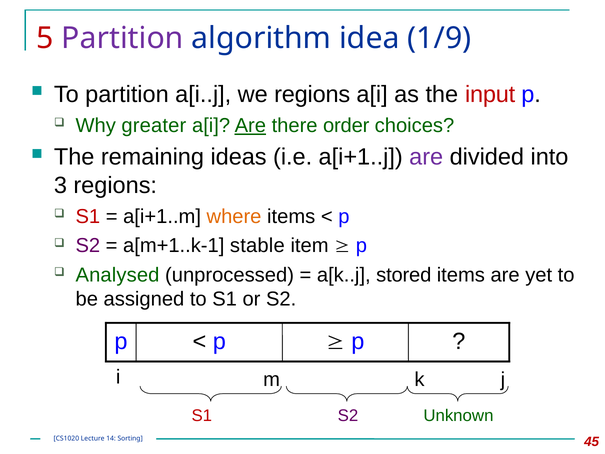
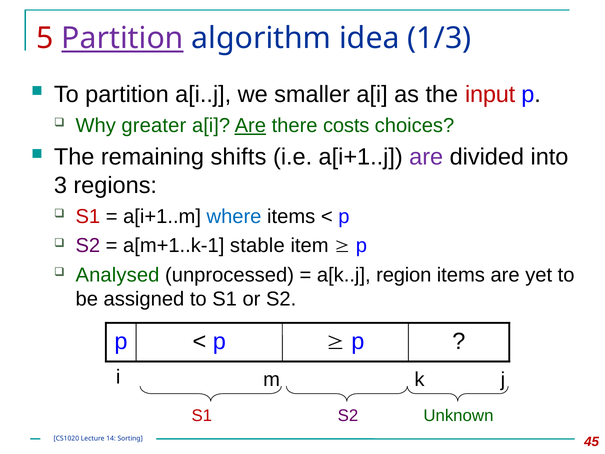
Partition underline: none -> present (122, 38)
1/9: 1/9 -> 1/3 (439, 38)
we regions: regions -> smaller (312, 94)
order: order -> costs (346, 125)
ideas: ideas -> shifts (238, 157)
where colour: orange -> blue (234, 216)
stored: stored -> region (404, 275)
